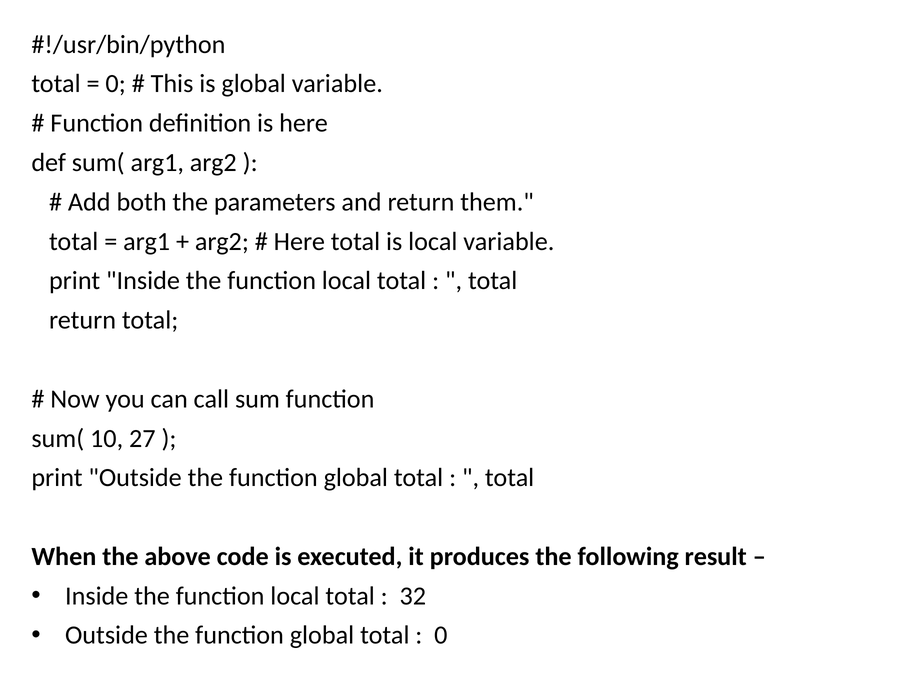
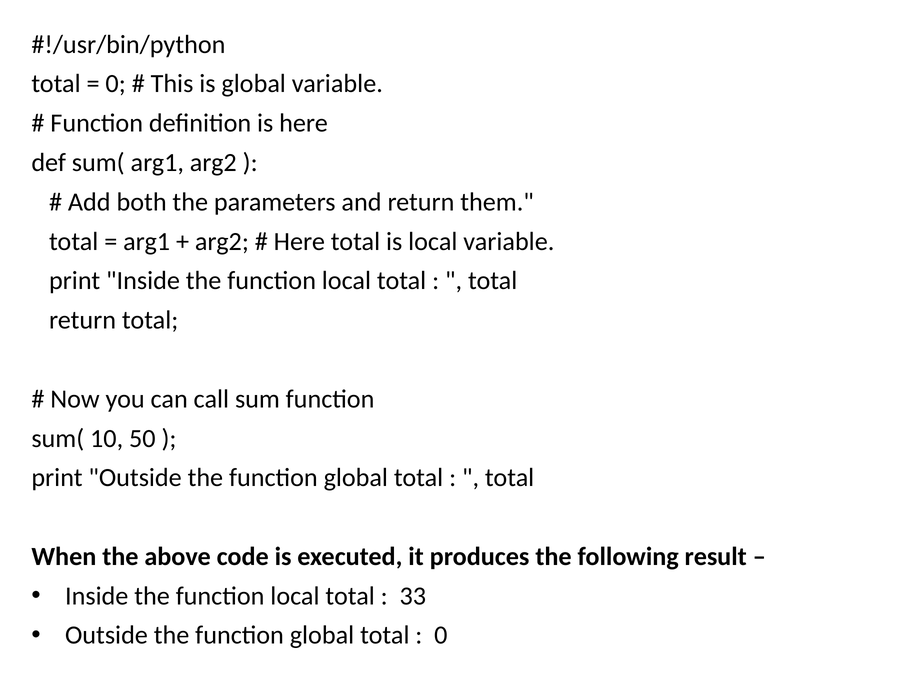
27: 27 -> 50 (142, 439)
32: 32 -> 33 (413, 596)
